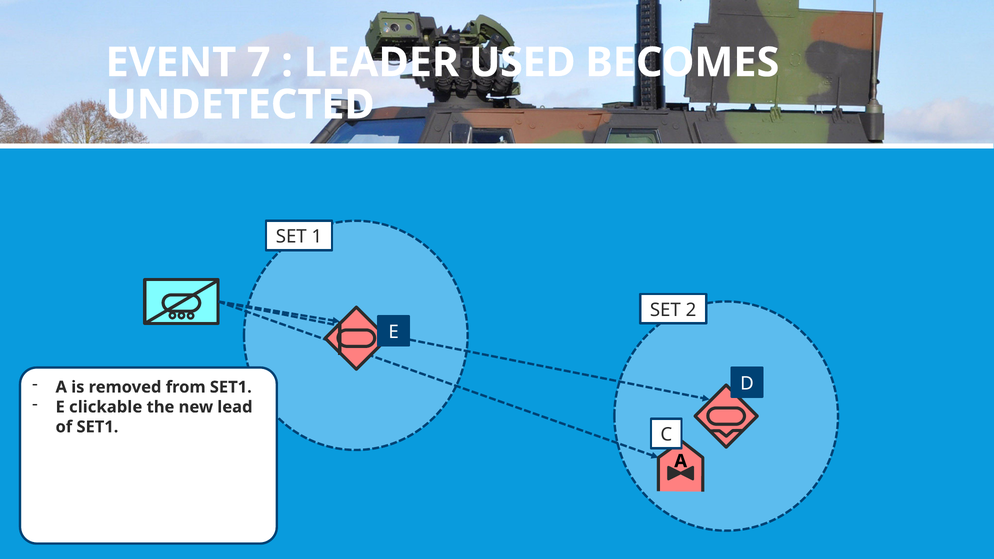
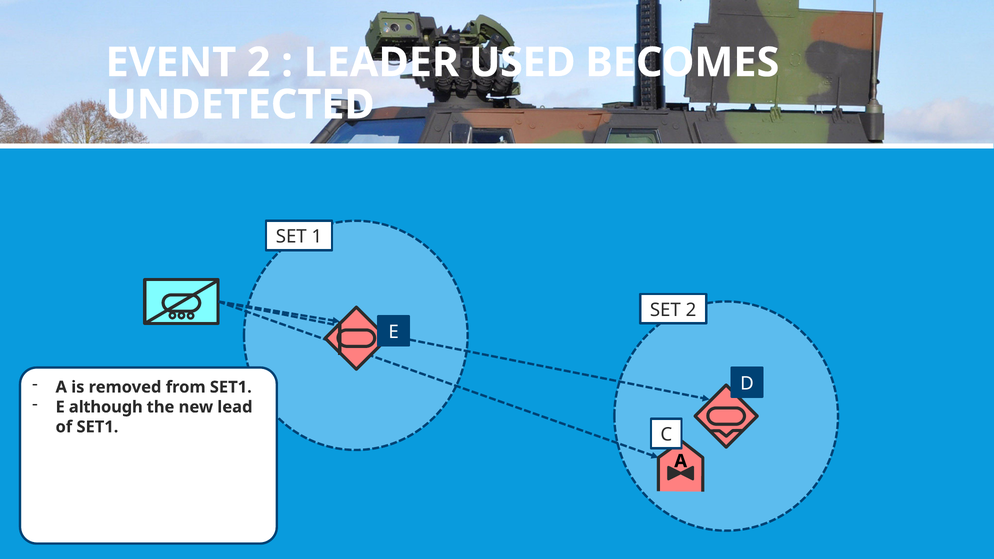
EVENT 7: 7 -> 2 (259, 63)
clickable: clickable -> although (106, 407)
